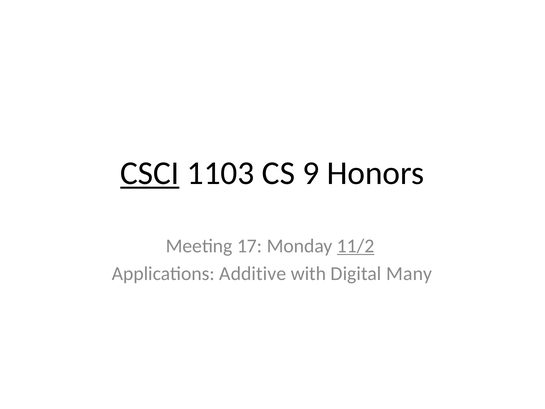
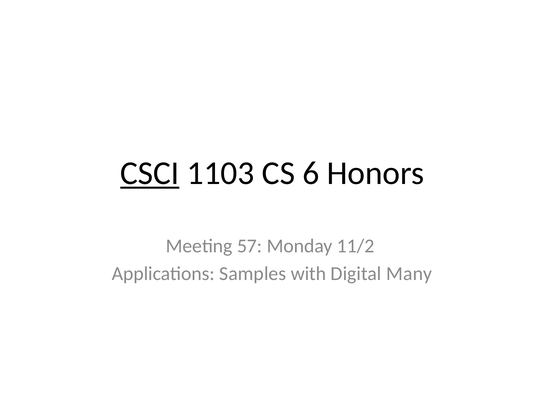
9: 9 -> 6 (311, 173)
17: 17 -> 57 (250, 246)
11/2 underline: present -> none (356, 246)
Additive: Additive -> Samples (253, 274)
